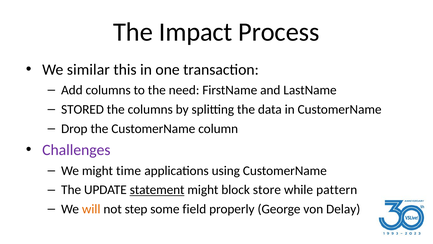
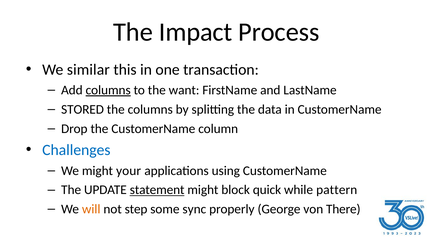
columns underline: none -> present (108, 90)
need: need -> want (184, 90)
Challenges colour: purple -> blue (76, 150)
time: time -> your (129, 170)
store: store -> quick (267, 190)
field: field -> sync (194, 209)
Delay: Delay -> There (343, 209)
